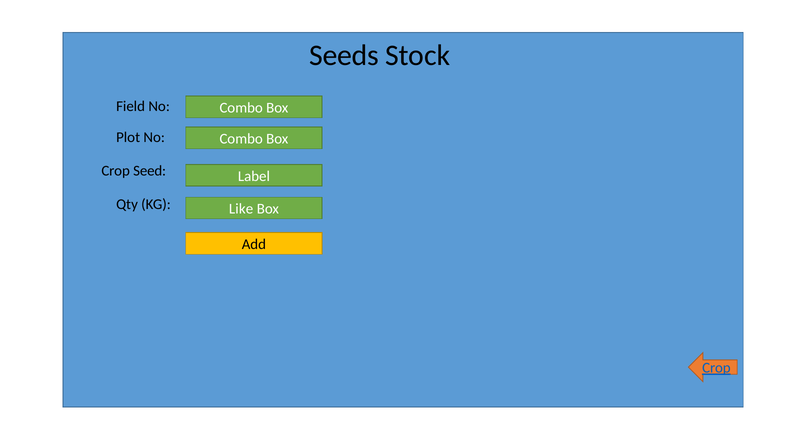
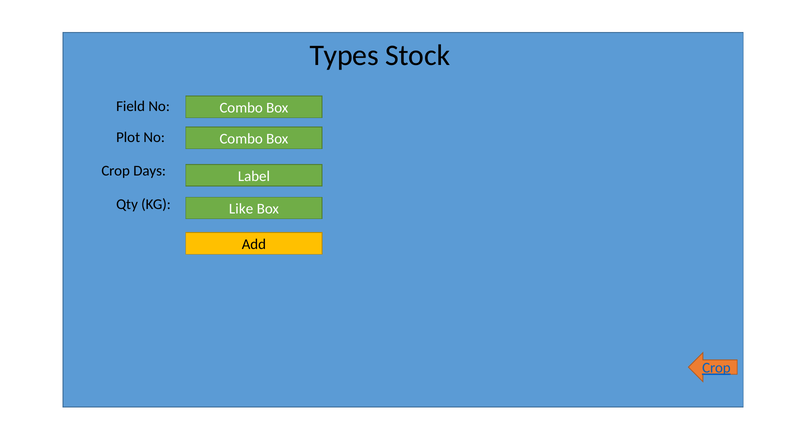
Seeds: Seeds -> Types (344, 55)
Seed: Seed -> Days (150, 171)
